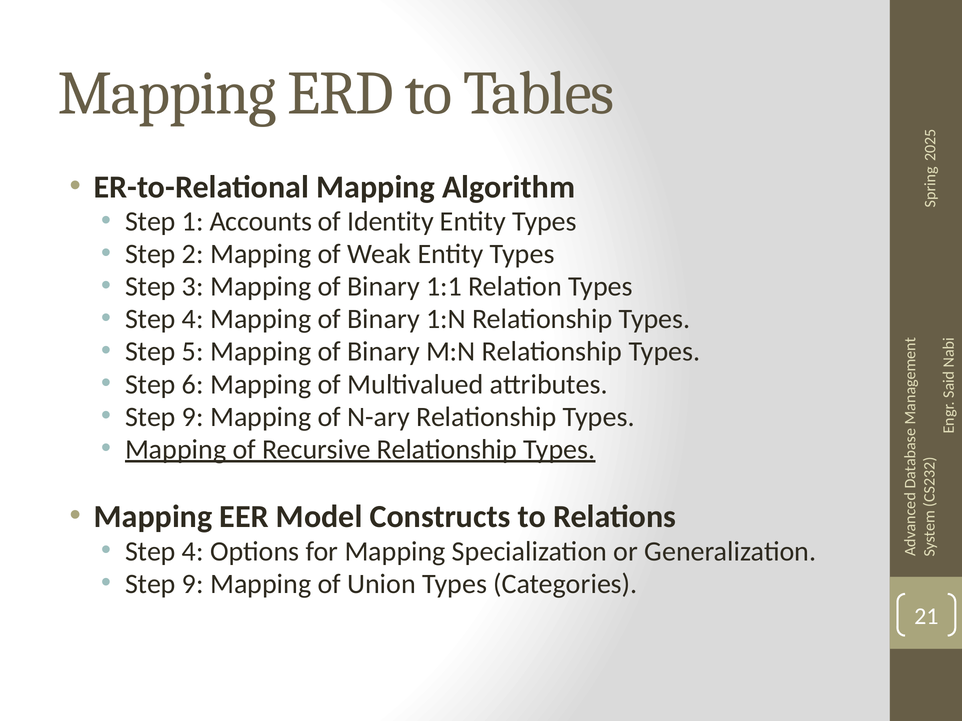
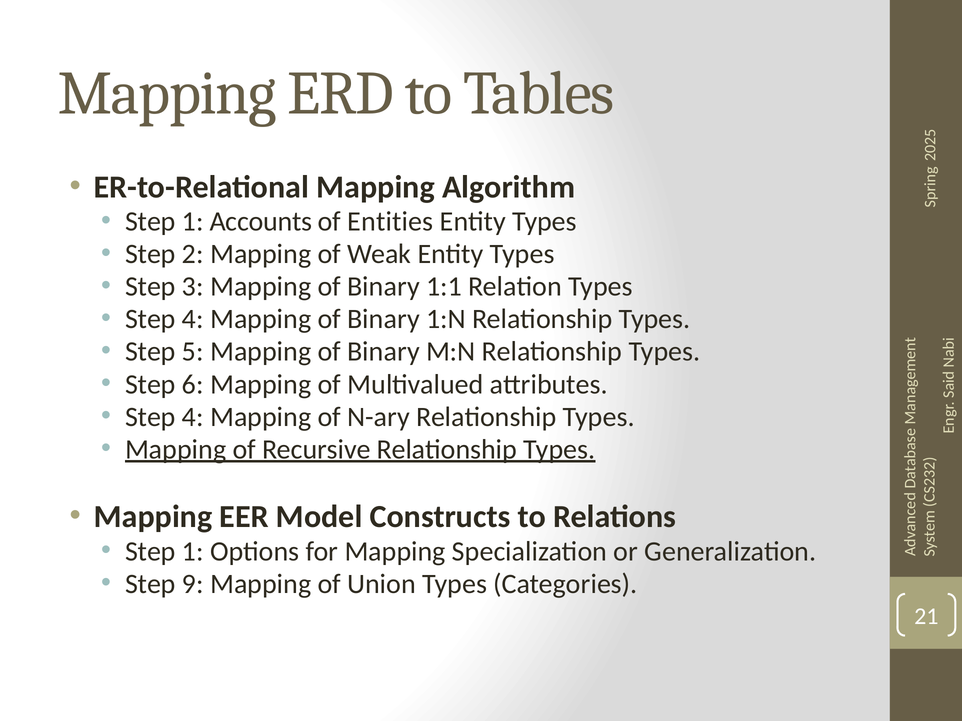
Identity: Identity -> Entities (390, 222)
9: 9 -> 4 (193, 417)
4: 4 -> 1 (193, 552)
